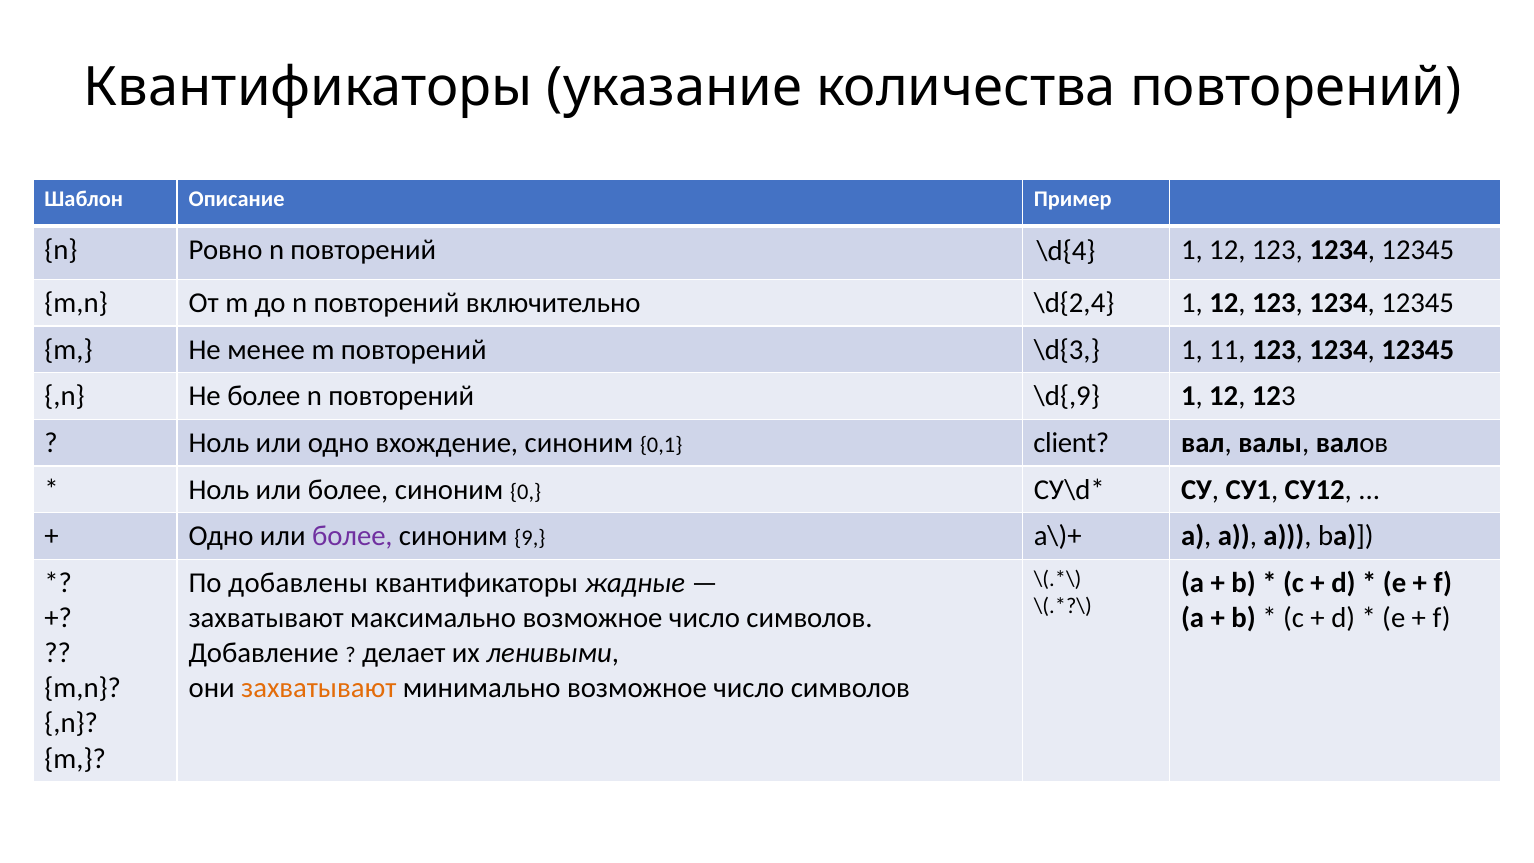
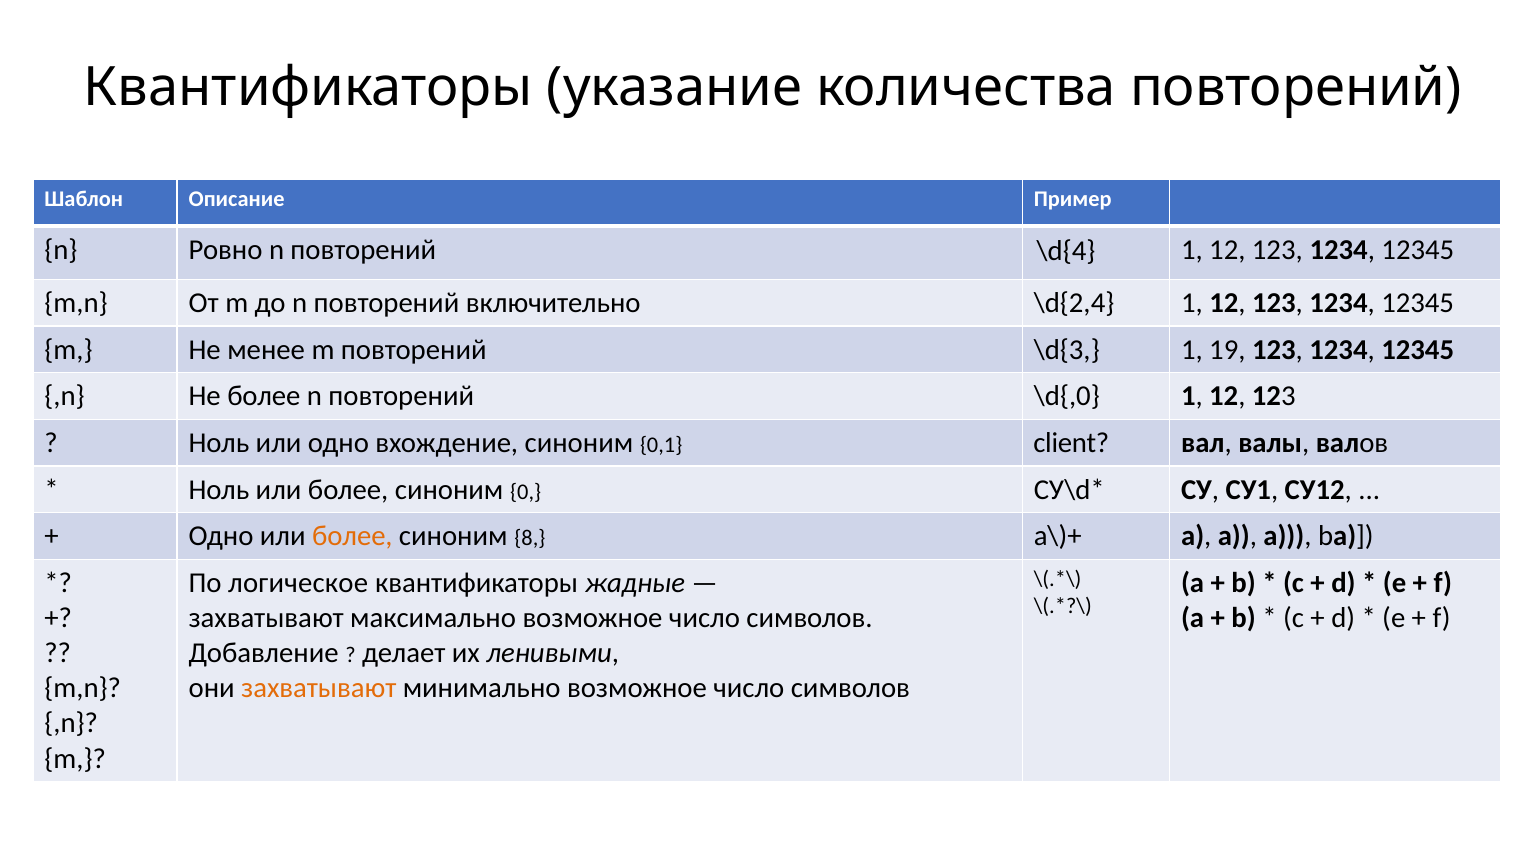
11: 11 -> 19 (1227, 350)
\d{,9: \d{,9 -> \d{,0 (1067, 396)
более colour: purple -> orange (352, 536)
9: 9 -> 8 (530, 538)
добавлены: добавлены -> логическое (298, 583)
